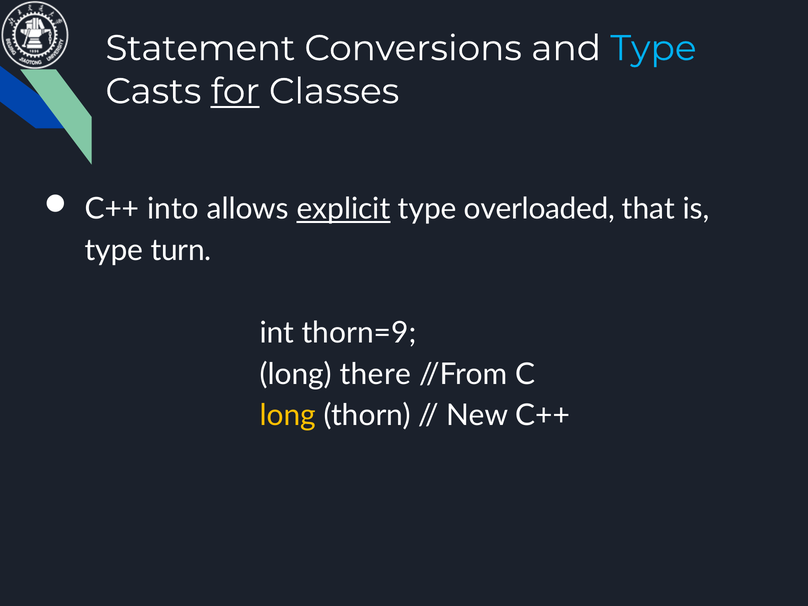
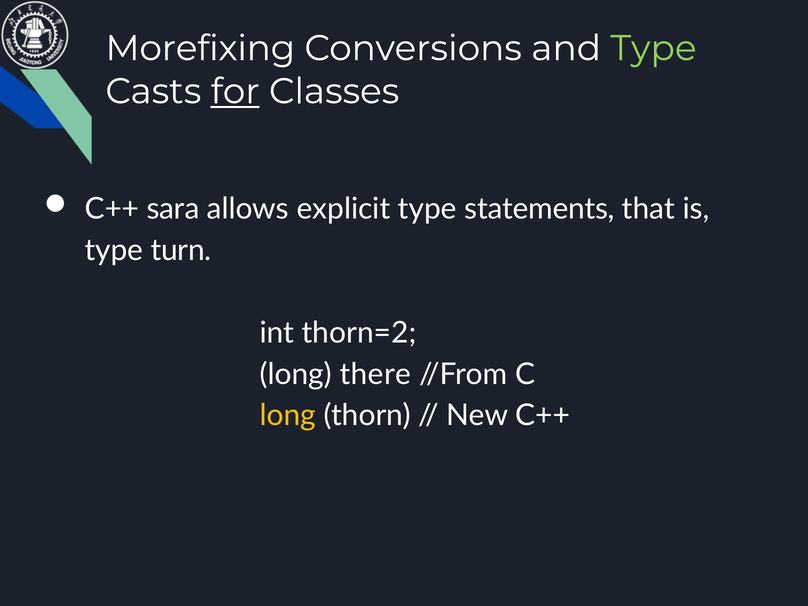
Statement: Statement -> Morefixing (200, 48)
Type colour: light blue -> light green (653, 48)
into: into -> sara (173, 209)
explicit underline: present -> none (343, 209)
overloaded: overloaded -> statements (540, 209)
thorn=9: thorn=9 -> thorn=2 (359, 333)
